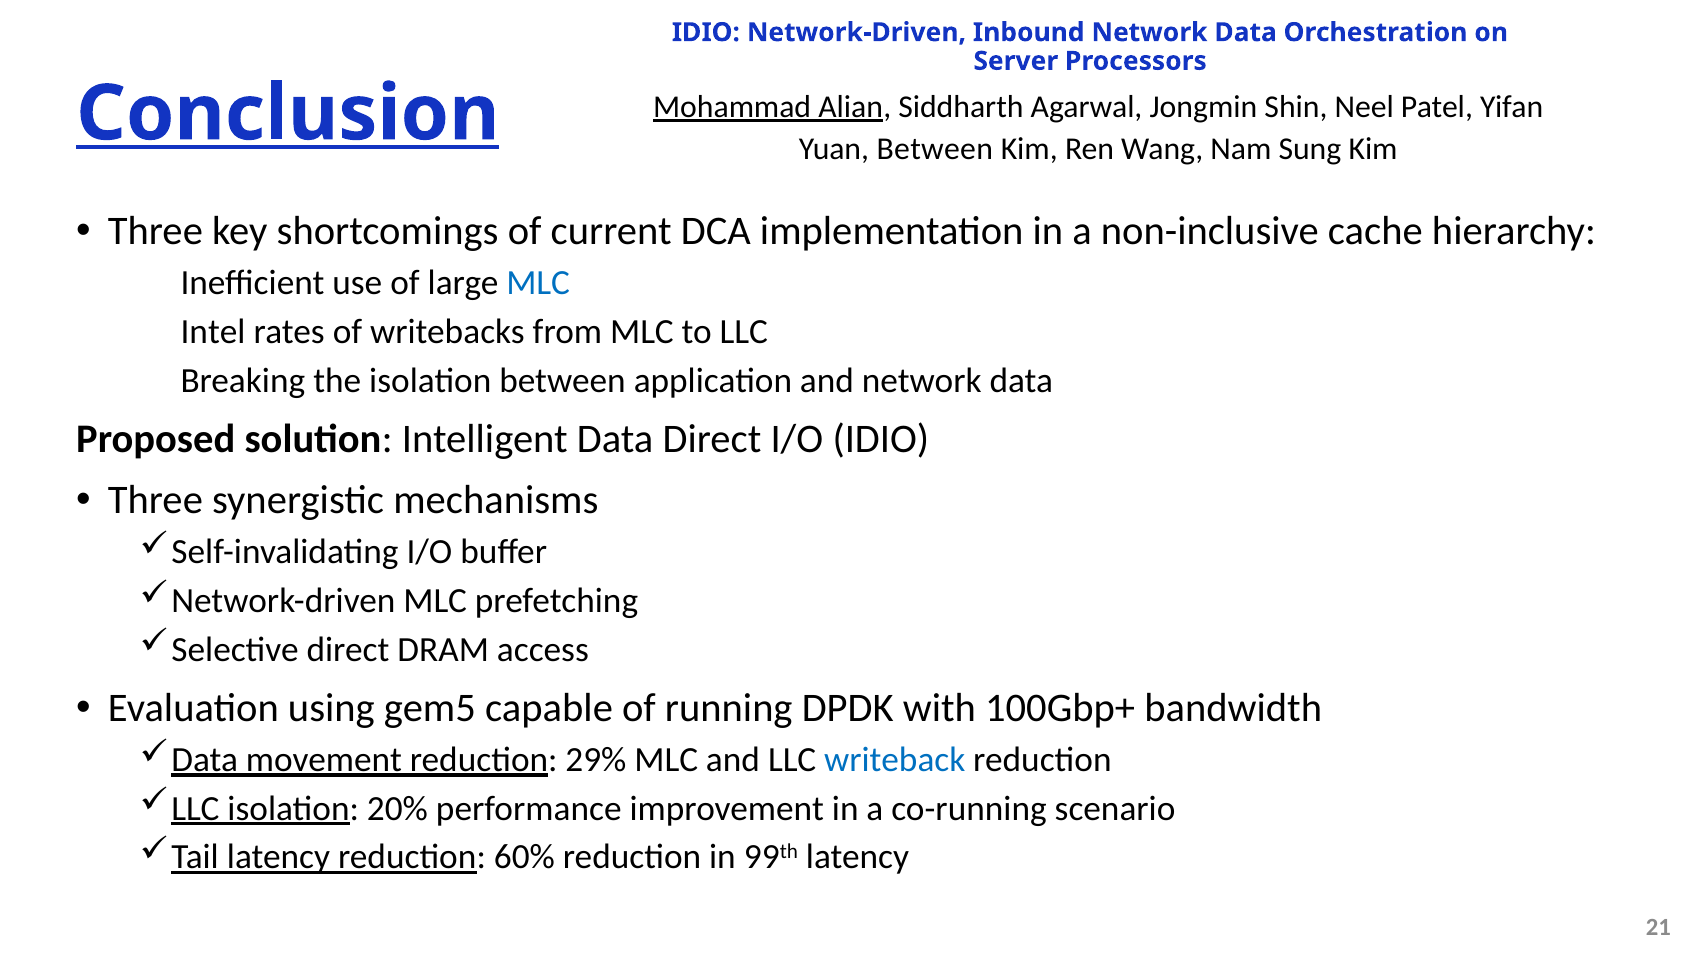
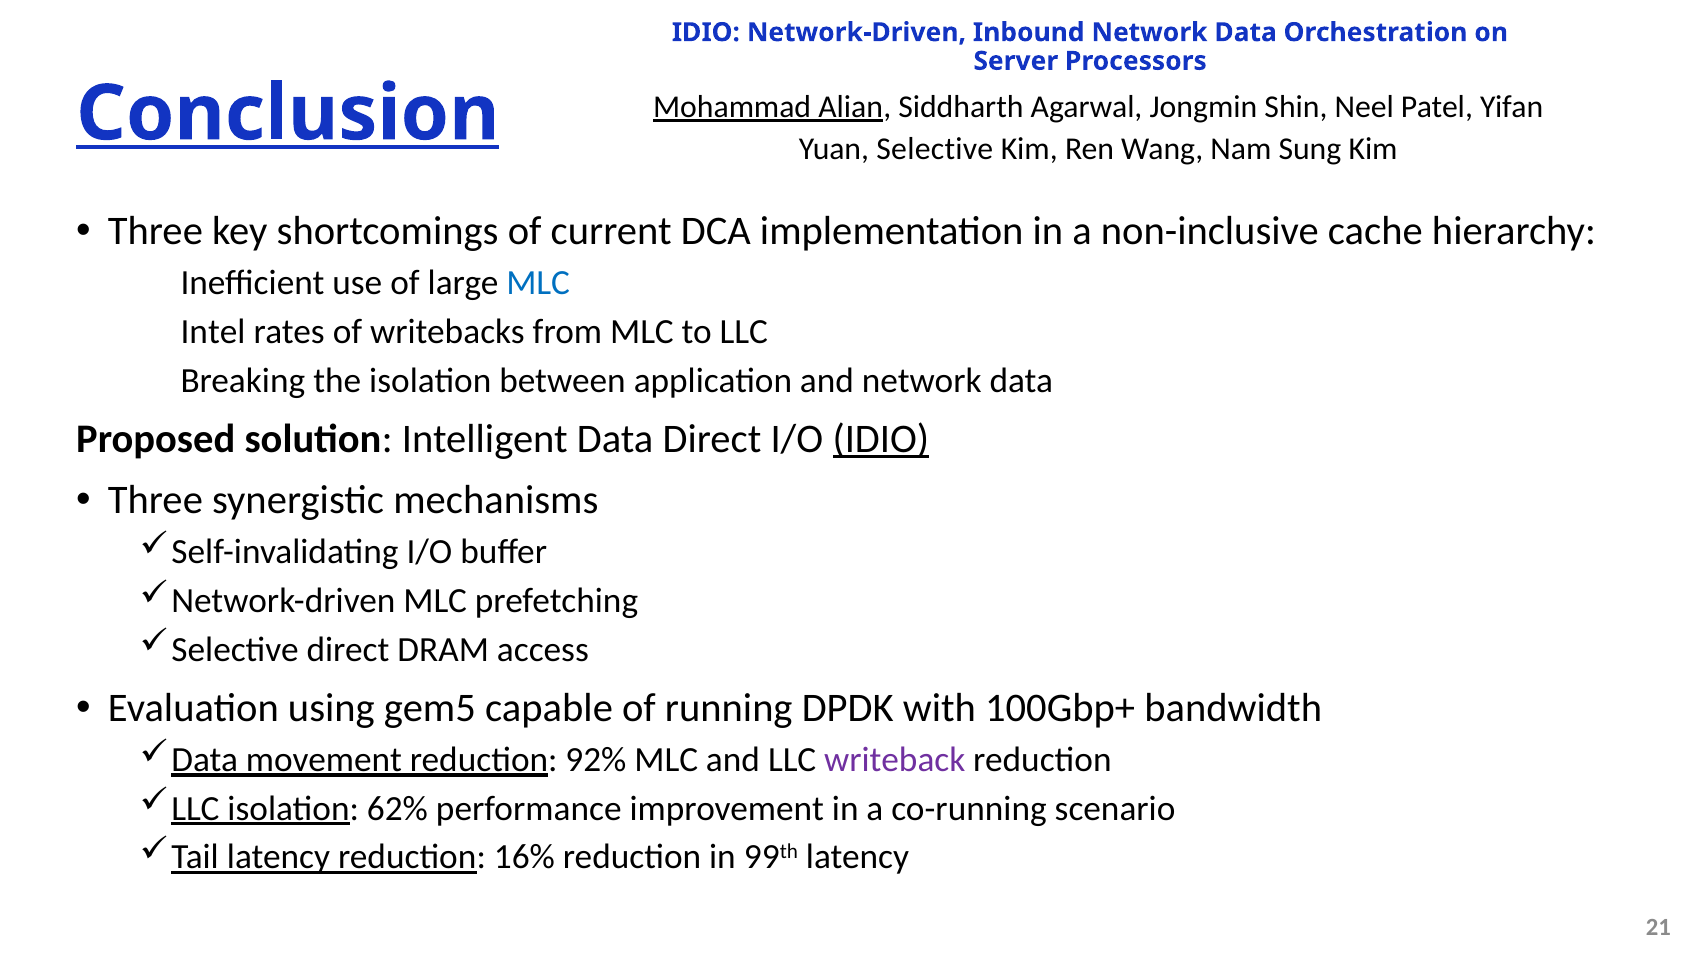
Yuan Between: Between -> Selective (935, 149)
IDIO underline: none -> present (881, 439)
29%: 29% -> 92% (596, 759)
writeback colour: blue -> purple (895, 759)
20%: 20% -> 62% (397, 808)
60%: 60% -> 16% (524, 857)
